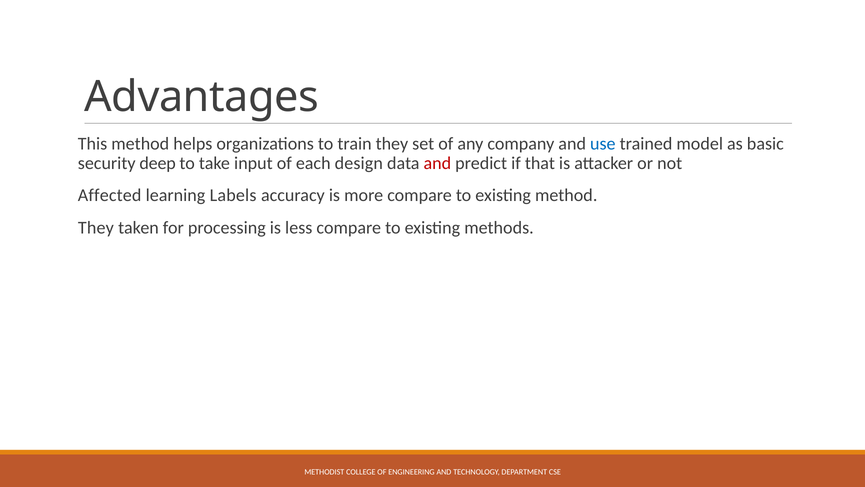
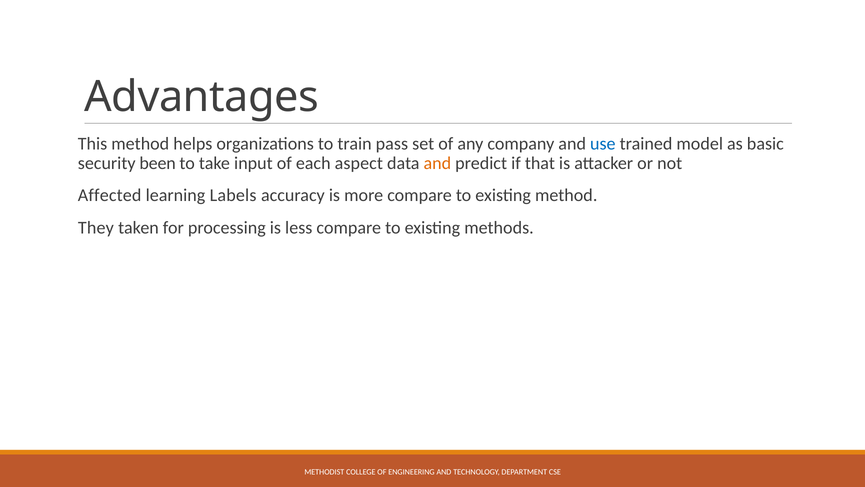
train they: they -> pass (392, 144)
deep: deep -> been (158, 163)
design: design -> aspect (359, 163)
and colour: red -> orange (437, 163)
